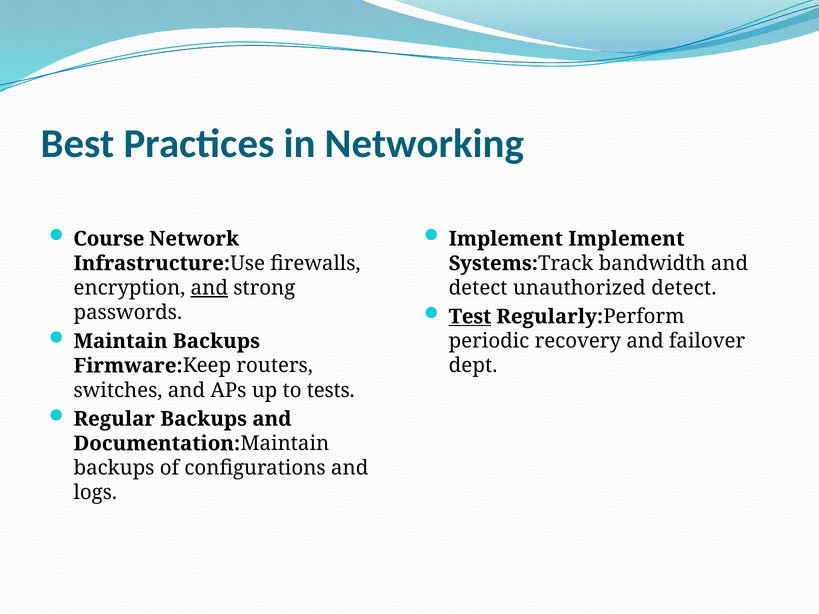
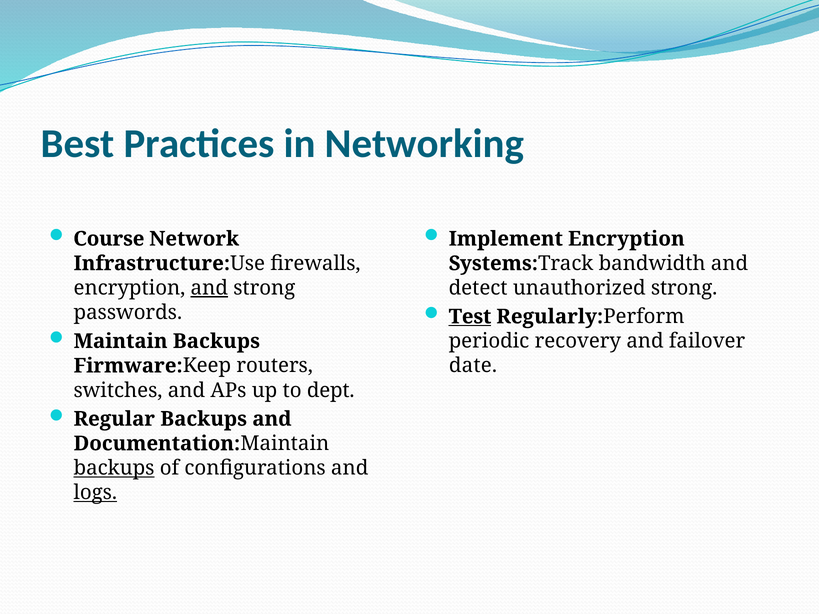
Implement Implement: Implement -> Encryption (626, 239)
unauthorized detect: detect -> strong (684, 288)
dept: dept -> date (473, 366)
tests: tests -> dept (331, 390)
backups underline: none -> present (114, 468)
logs underline: none -> present (95, 493)
